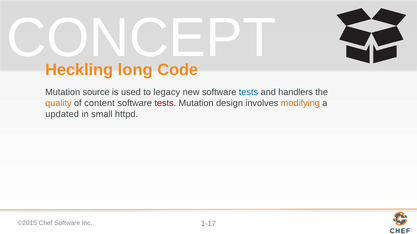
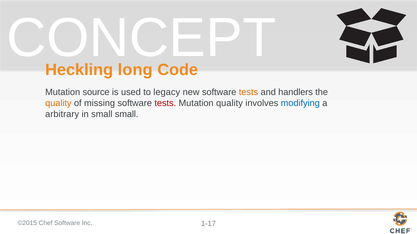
tests colour: blue -> orange (249, 92)
content: content -> missing (100, 103)
Mutation design: design -> quality (229, 103)
modifying colour: orange -> blue (300, 103)
updated: updated -> arbitrary (62, 114)
small httpd: httpd -> small (127, 114)
